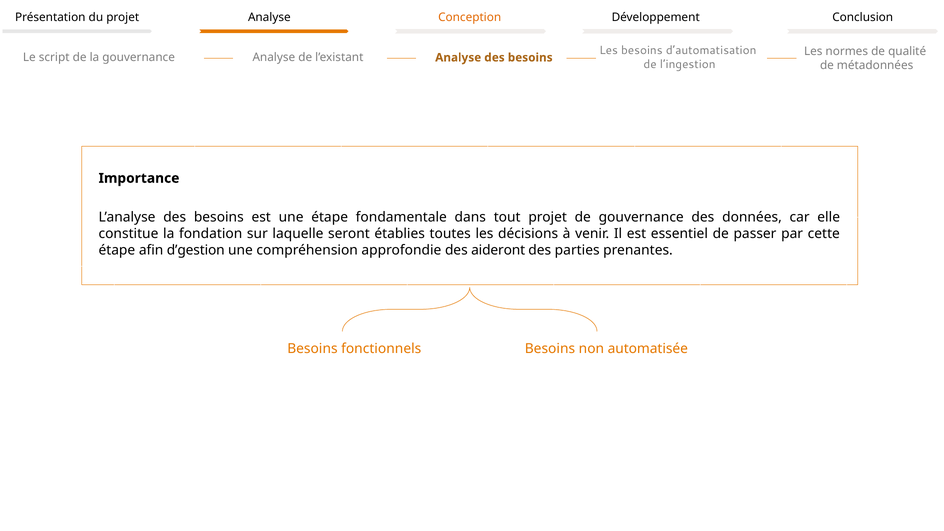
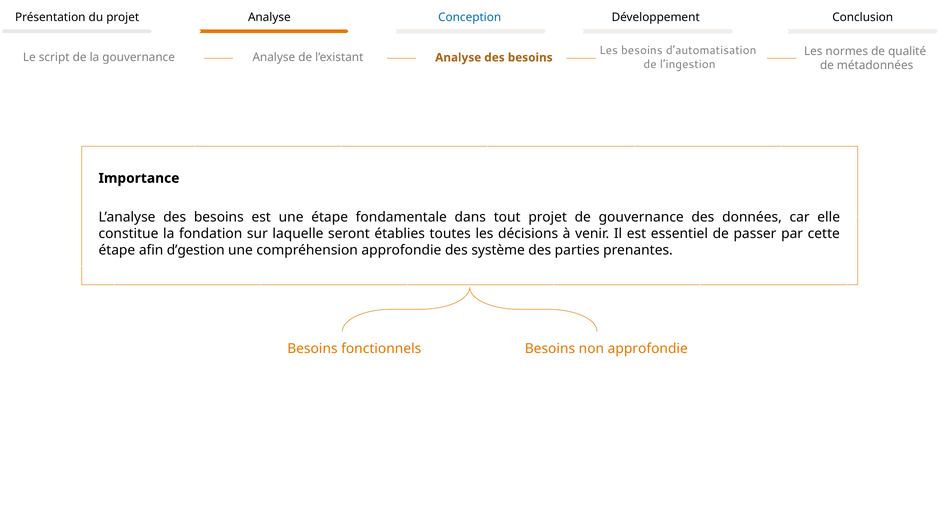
Conception colour: orange -> blue (470, 17)
aideront: aideront -> système (498, 250)
non automatisée: automatisée -> approfondie (648, 349)
